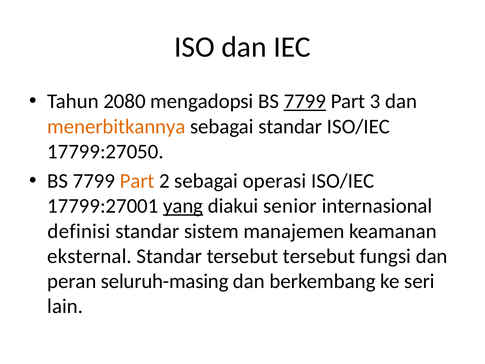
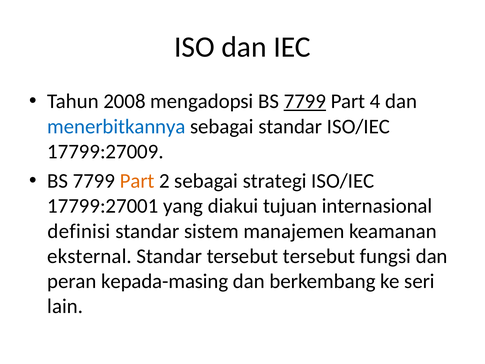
2080: 2080 -> 2008 (125, 101)
3: 3 -> 4 (375, 101)
menerbitkannya colour: orange -> blue (116, 126)
17799:27050: 17799:27050 -> 17799:27009 (105, 151)
operasi: operasi -> strategi (275, 181)
yang underline: present -> none (183, 206)
senior: senior -> tujuan (290, 206)
seluruh-masing: seluruh-masing -> kepada-masing (165, 281)
